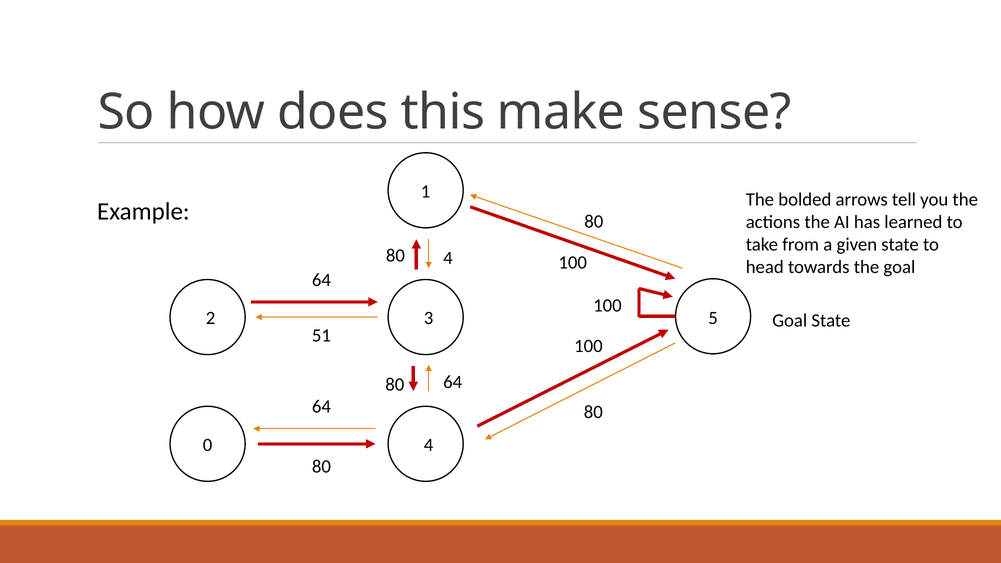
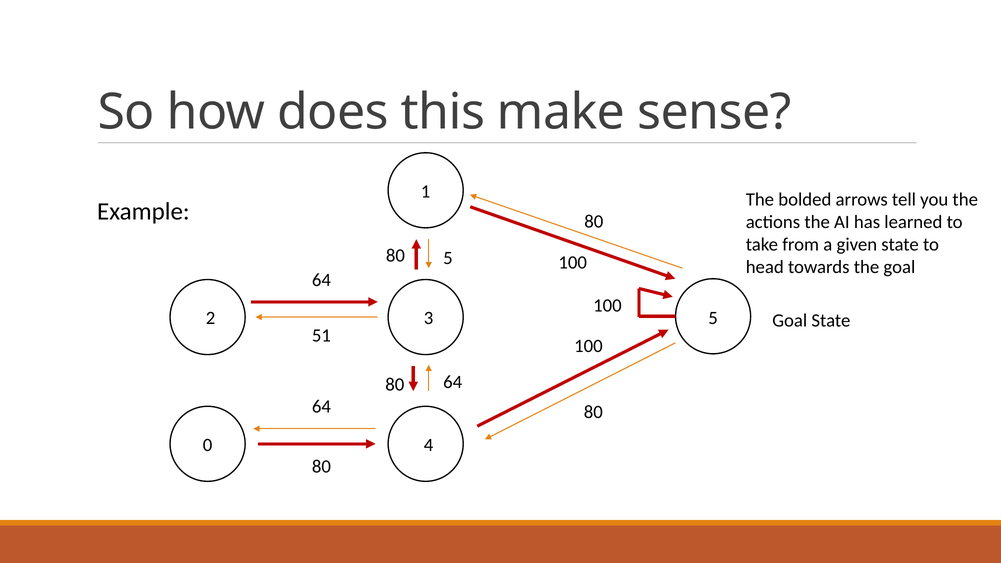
80 4: 4 -> 5 (448, 258)
